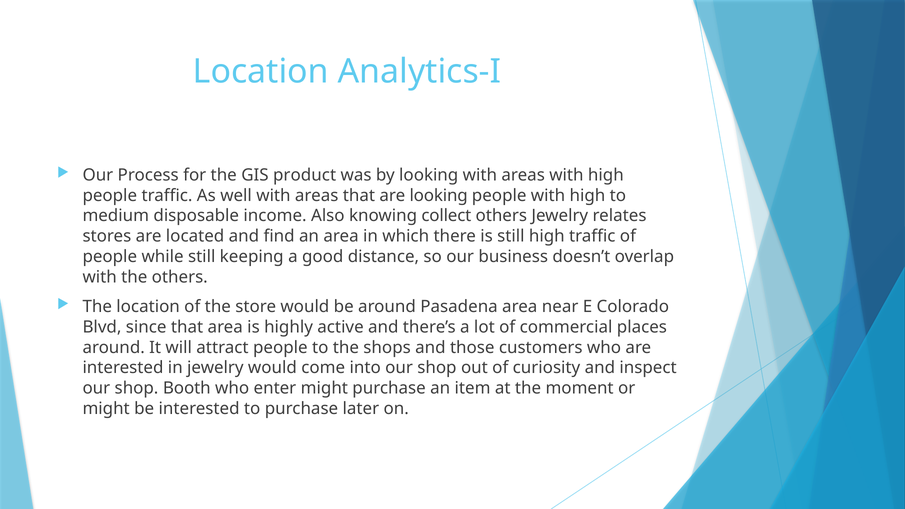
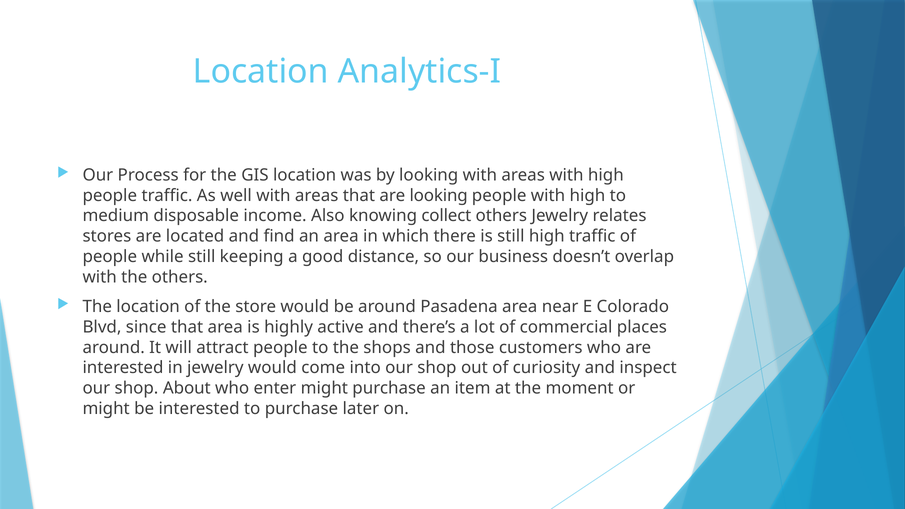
GIS product: product -> location (305, 175)
Booth: Booth -> About (187, 388)
